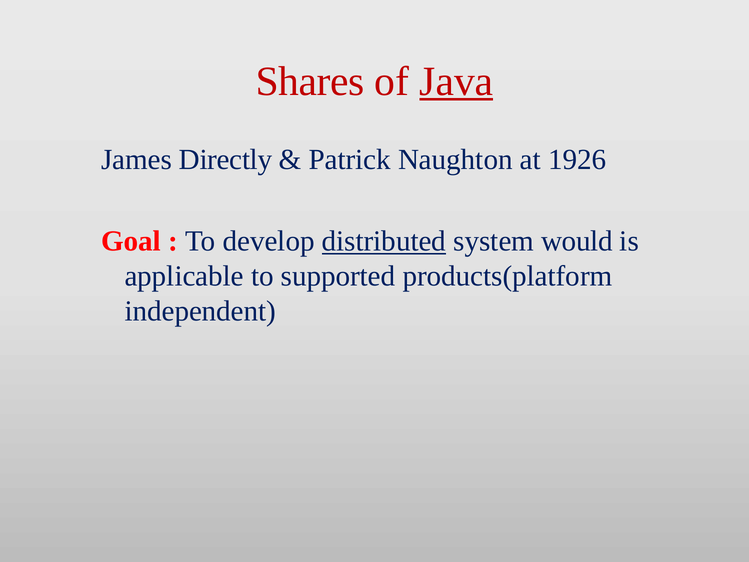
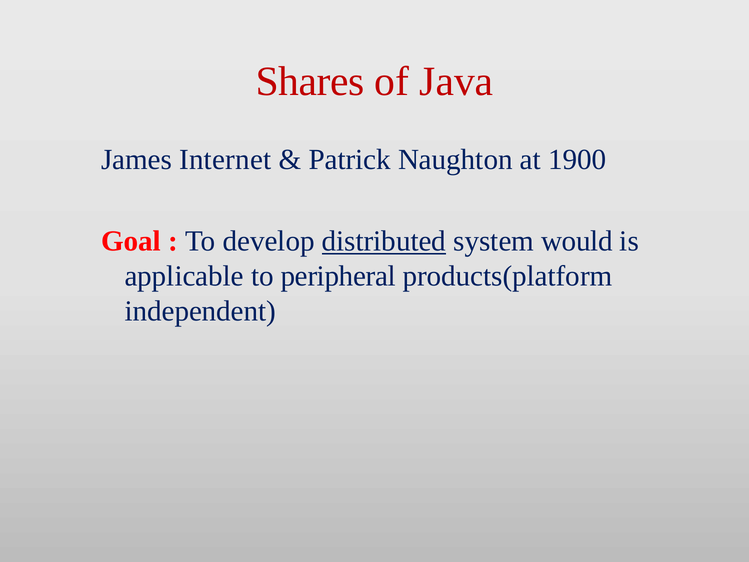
Java underline: present -> none (456, 82)
Directly: Directly -> Internet (225, 160)
1926: 1926 -> 1900 (577, 160)
supported: supported -> peripheral (338, 276)
